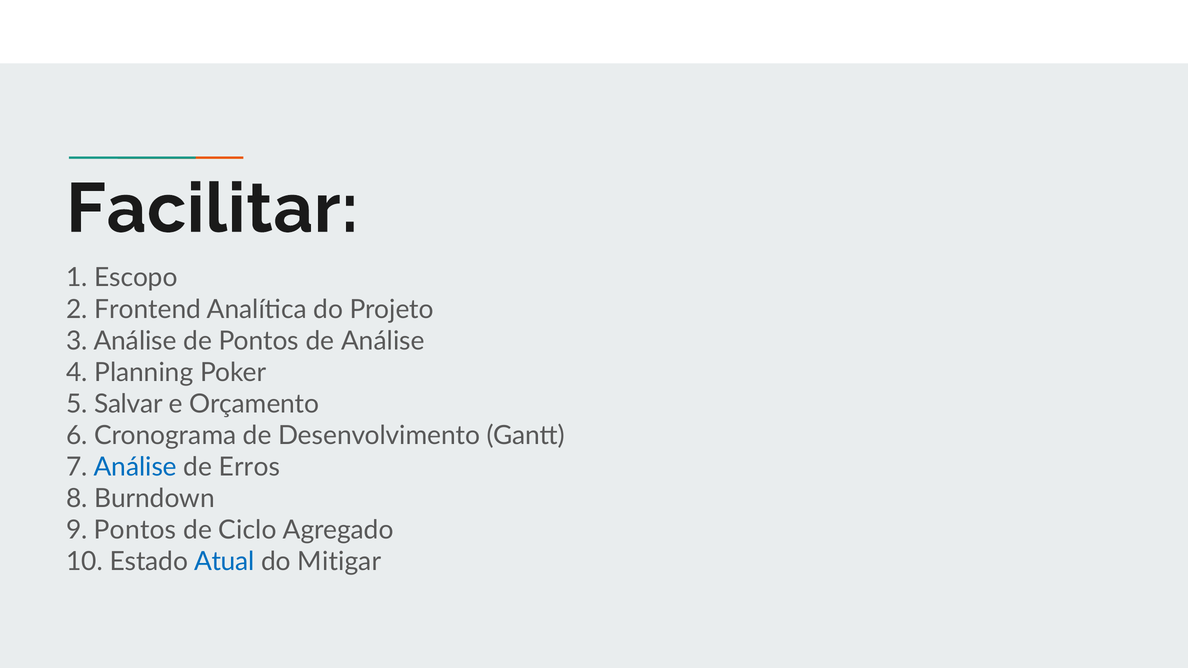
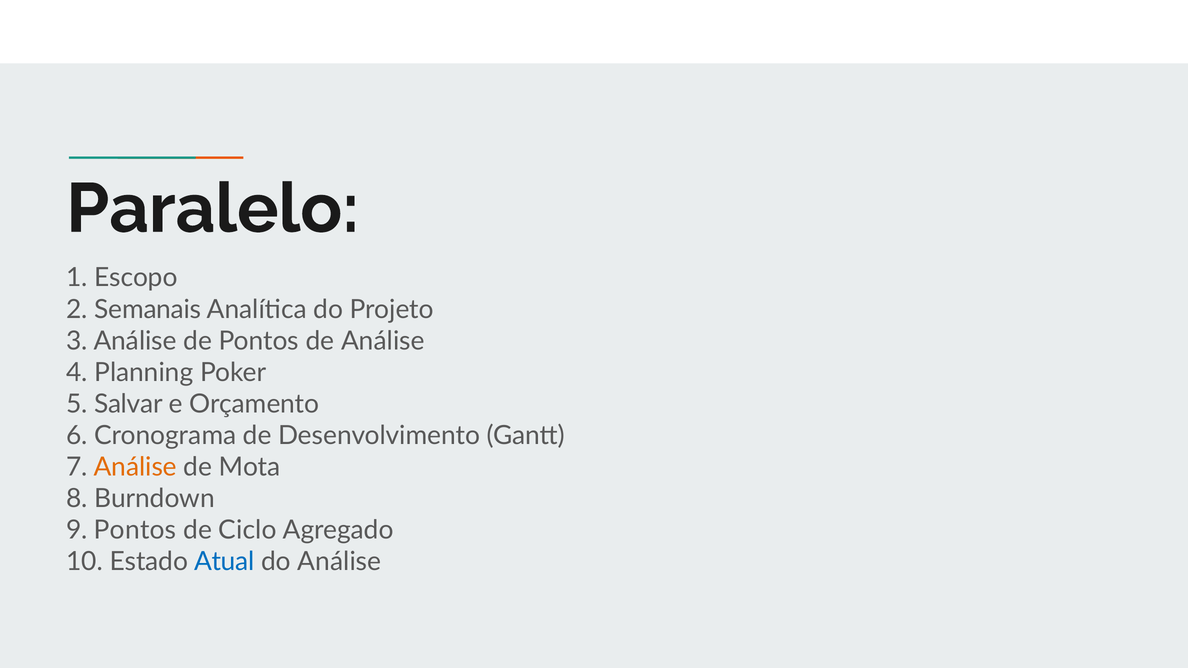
Facilitar: Facilitar -> Paralelo (213, 209)
Frontend: Frontend -> Semanais (148, 309)
Análise colour: blue -> orange (135, 467)
Erros: Erros -> Mota (250, 467)
do Mitigar: Mitigar -> Análise (339, 562)
